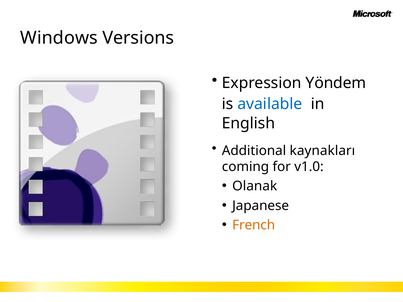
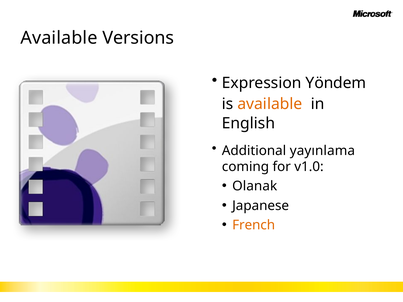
Windows: Windows -> Available (59, 38)
available colour: blue -> orange (270, 104)
kaynakları: kaynakları -> yayınlama (322, 151)
